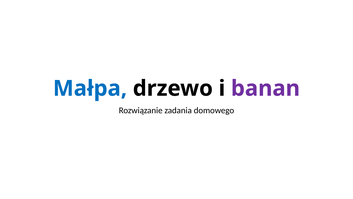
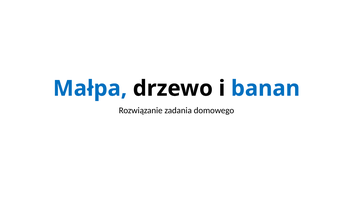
banan colour: purple -> blue (265, 88)
